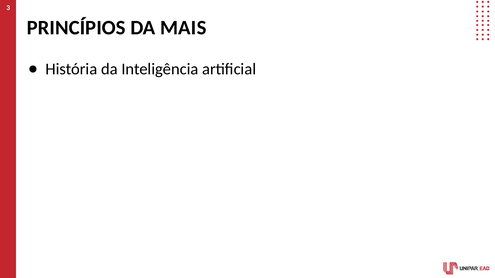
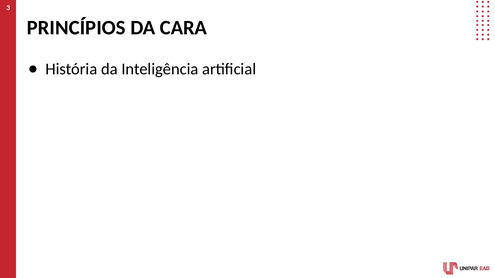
MAIS: MAIS -> CARA (183, 28)
